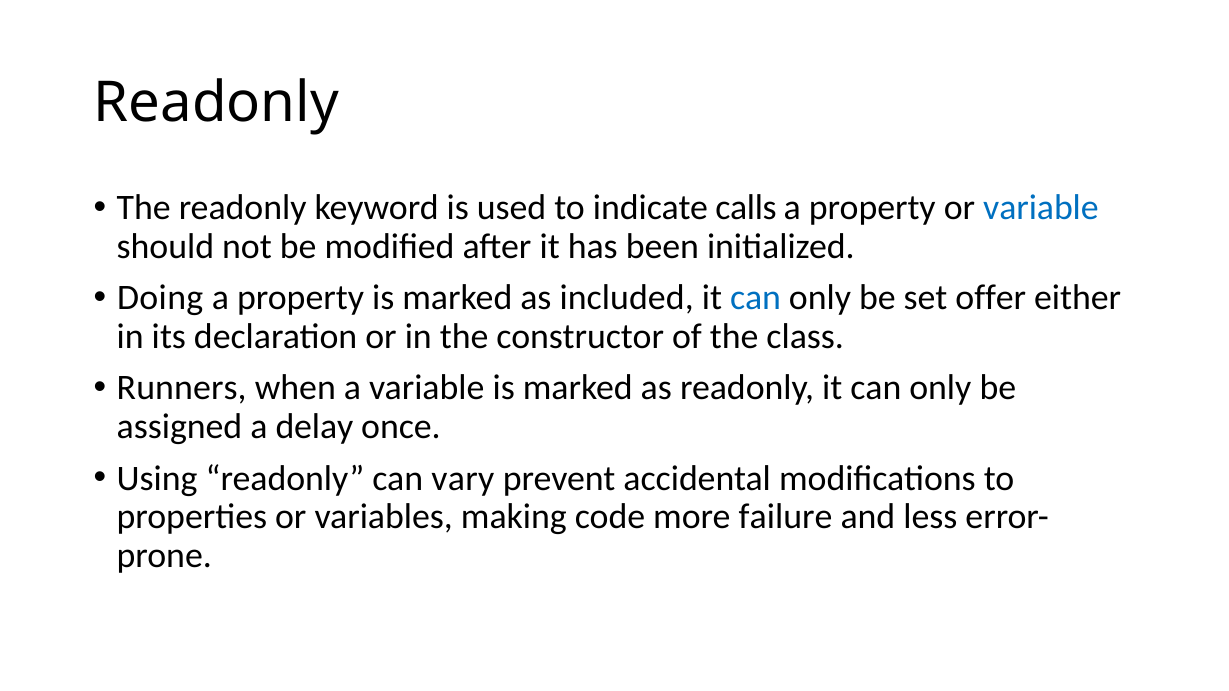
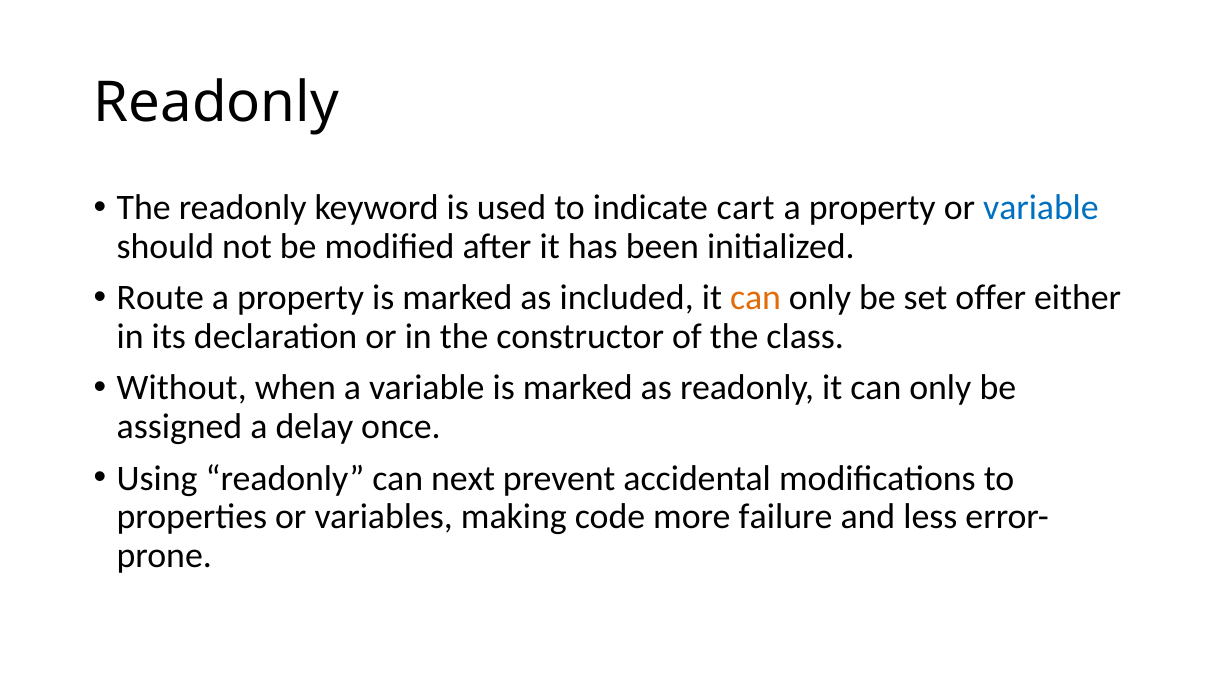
calls: calls -> cart (746, 208)
Doing: Doing -> Route (160, 298)
can colour: blue -> orange (756, 298)
Runners: Runners -> Without (182, 388)
vary: vary -> next (463, 479)
